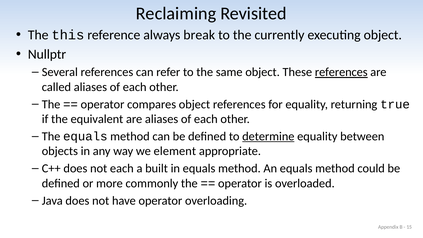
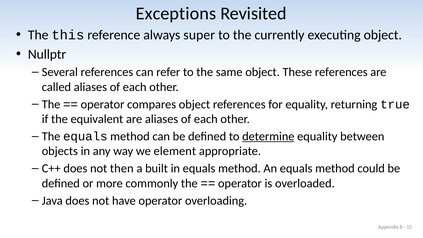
Reclaiming: Reclaiming -> Exceptions (176, 14)
break: break -> super (199, 35)
references underline: present -> none (341, 72)
not each: each -> then (122, 168)
